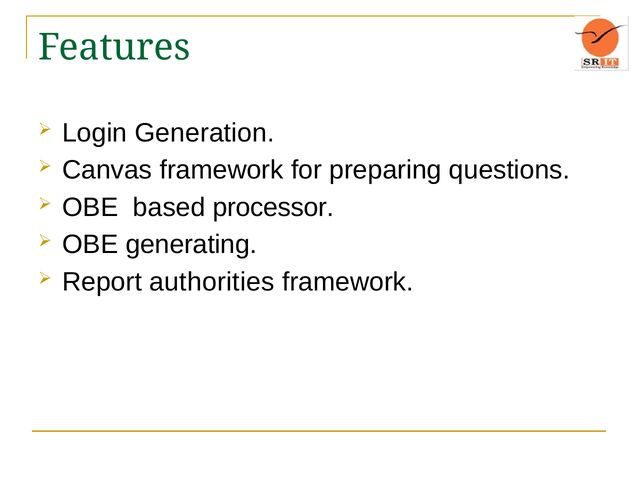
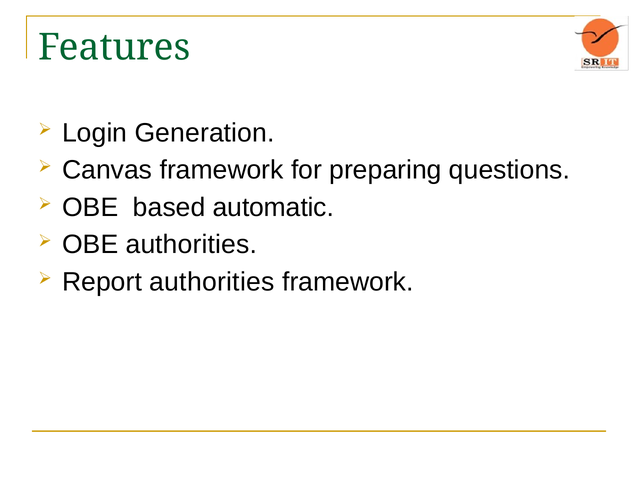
processor: processor -> automatic (273, 207)
OBE generating: generating -> authorities (191, 244)
